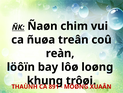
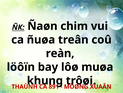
loøng: loøng -> muøa (97, 67)
